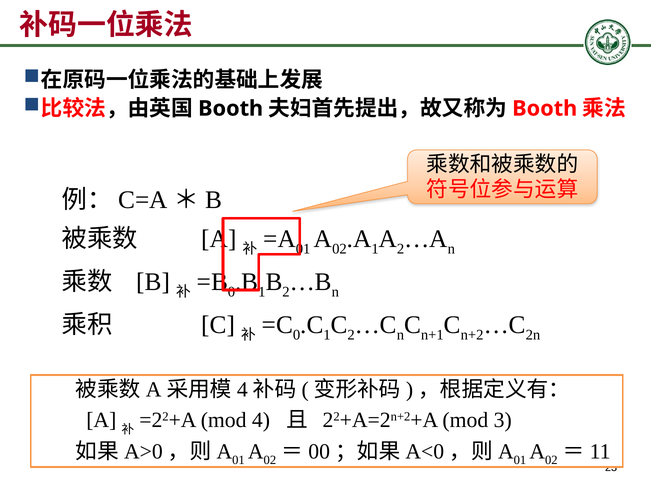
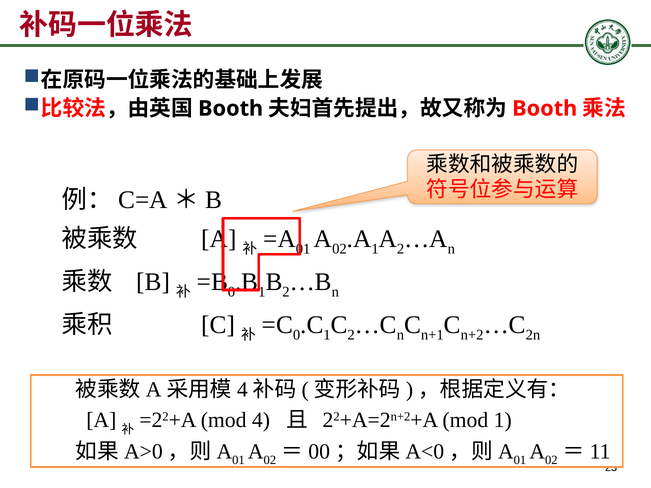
mod 3: 3 -> 1 (503, 420)
